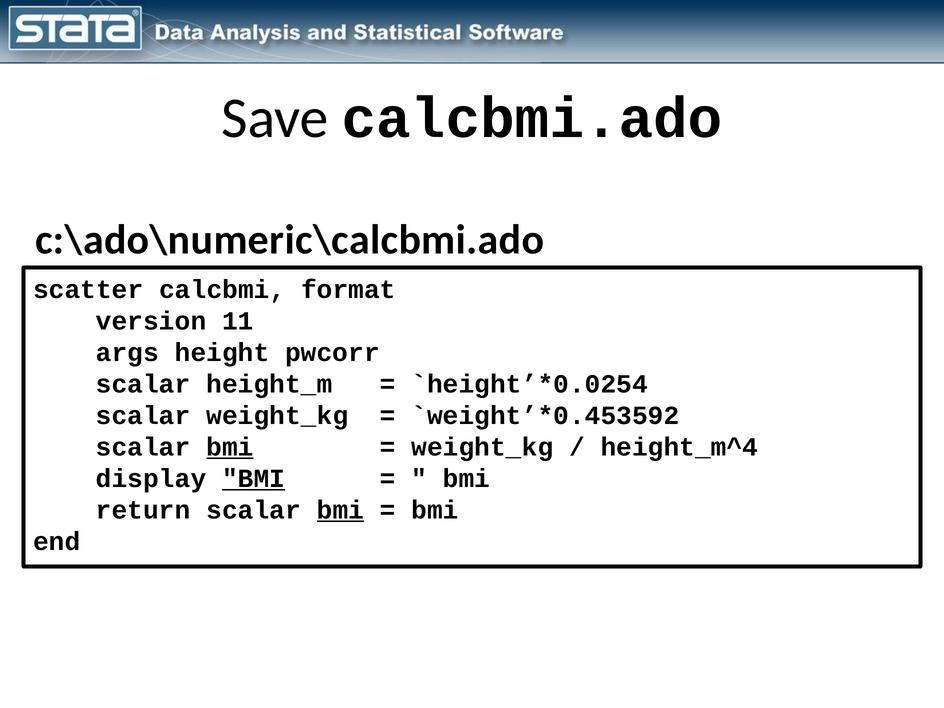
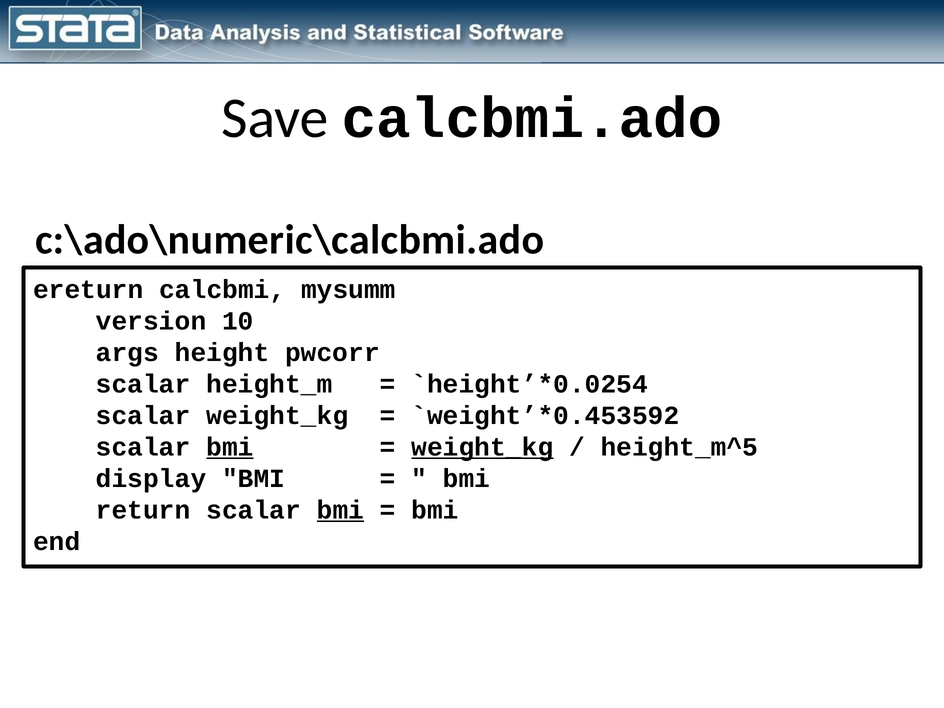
scatter: scatter -> ereturn (88, 290)
format: format -> mysumm (348, 290)
11: 11 -> 10 (238, 321)
weight_kg underline: none -> present (482, 447)
height_m^4: height_m^4 -> height_m^5 (679, 447)
BMI underline: present -> none (254, 479)
